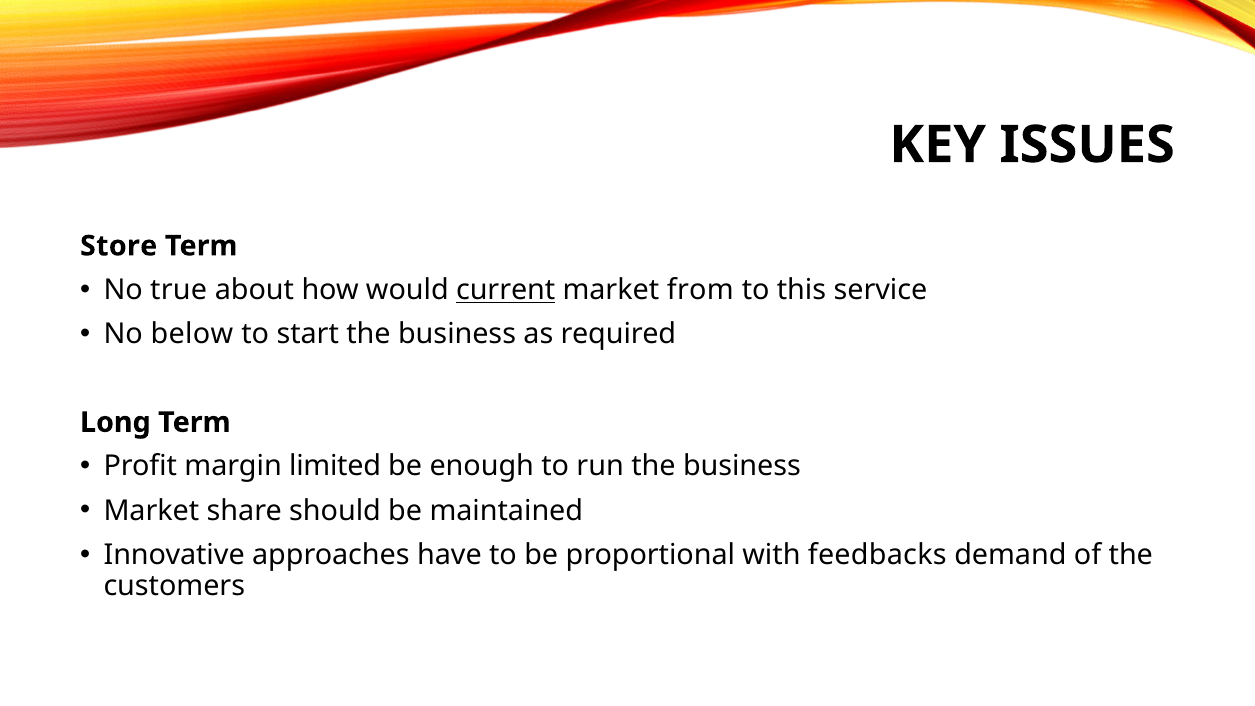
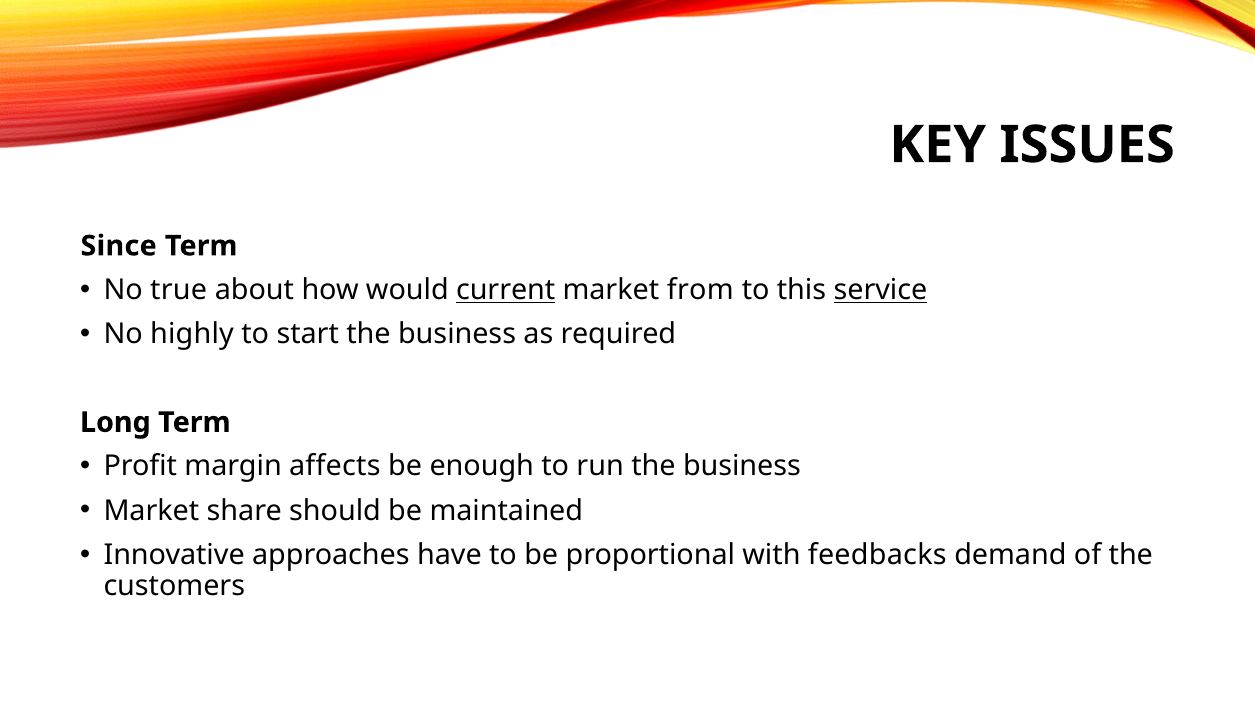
Store: Store -> Since (119, 246)
service underline: none -> present (880, 290)
below: below -> highly (192, 334)
limited: limited -> affects (335, 466)
